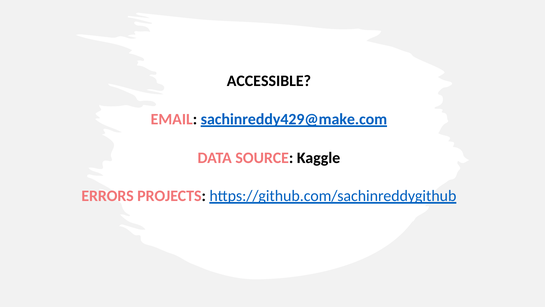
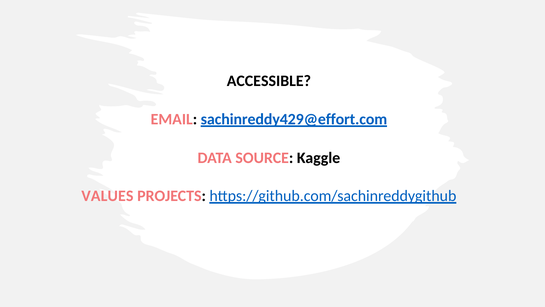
sachinreddy429@make.com: sachinreddy429@make.com -> sachinreddy429@effort.com (294, 119)
ERRORS: ERRORS -> VALUES (107, 196)
